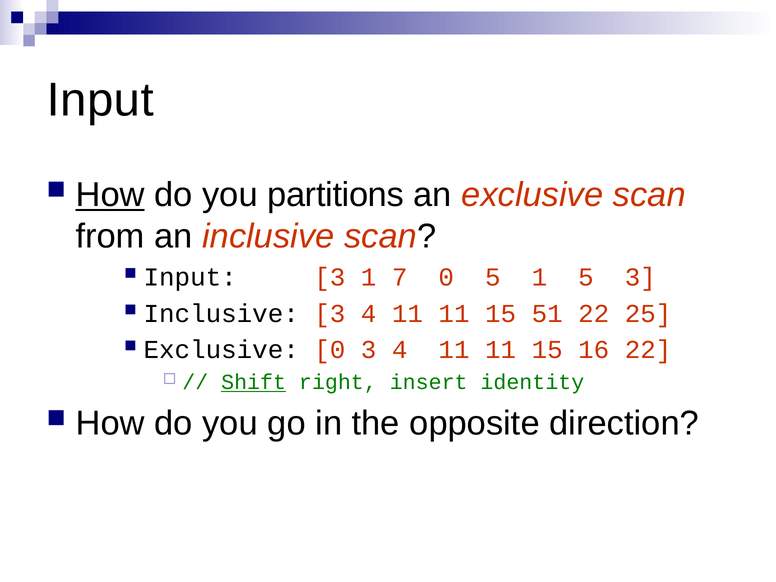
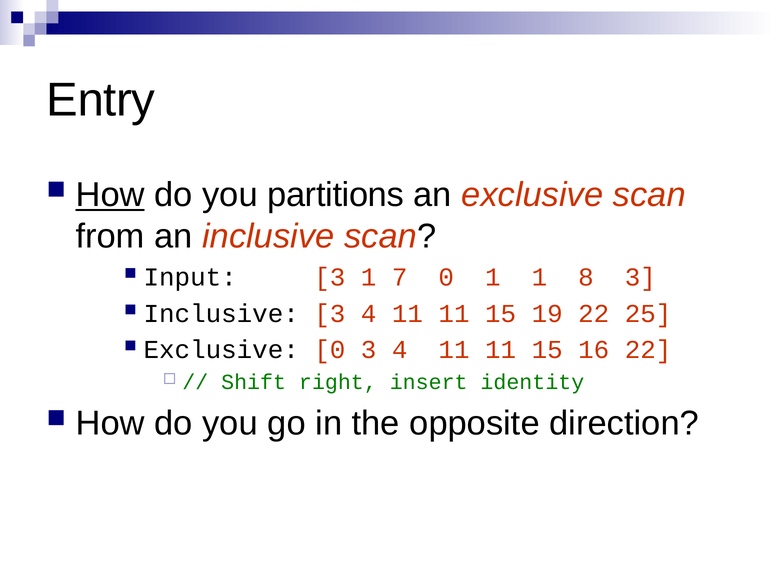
Input: Input -> Entry (101, 100)
0 5: 5 -> 1 (493, 277)
1 5: 5 -> 8 (586, 277)
51: 51 -> 19 (547, 314)
Shift underline: present -> none (254, 382)
